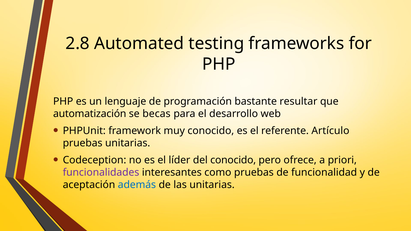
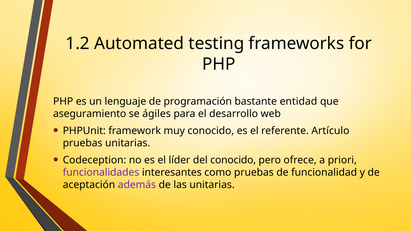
2.8: 2.8 -> 1.2 (78, 44)
resultar: resultar -> entidad (298, 102)
automatización: automatización -> aseguramiento (90, 114)
becas: becas -> ágiles (157, 114)
además colour: blue -> purple (137, 185)
